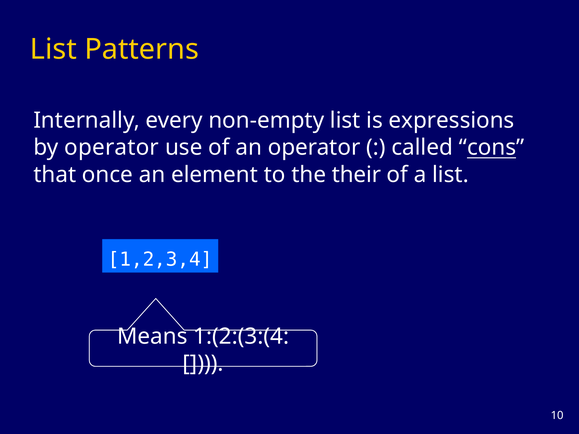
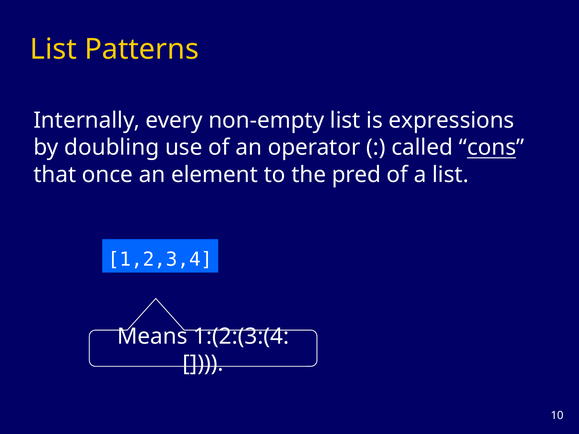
by operator: operator -> doubling (112, 148)
their: their -> pred (356, 175)
